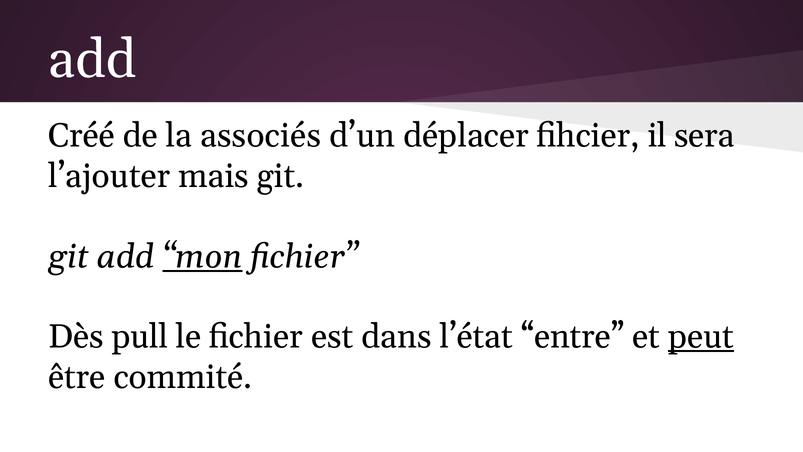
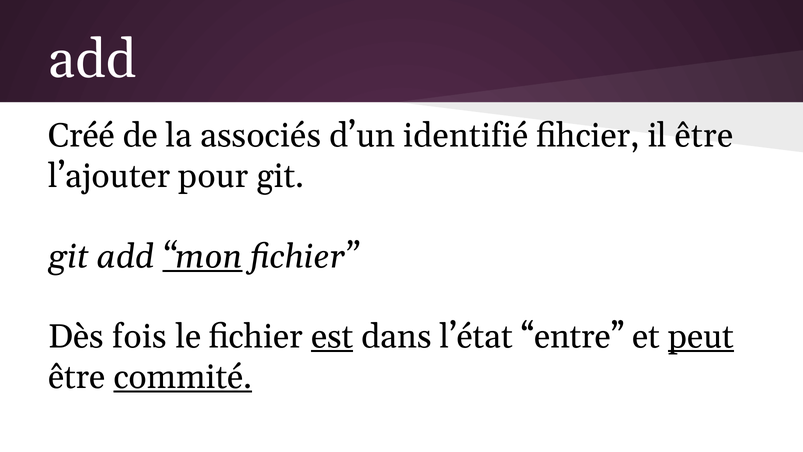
déplacer: déplacer -> identifié (466, 136)
il sera: sera -> être (704, 136)
mais: mais -> pour (214, 176)
pull: pull -> fois (140, 337)
est underline: none -> present (332, 337)
commité underline: none -> present (183, 377)
